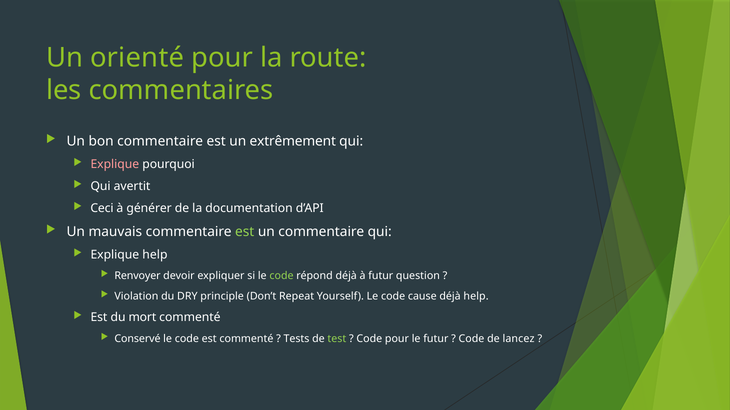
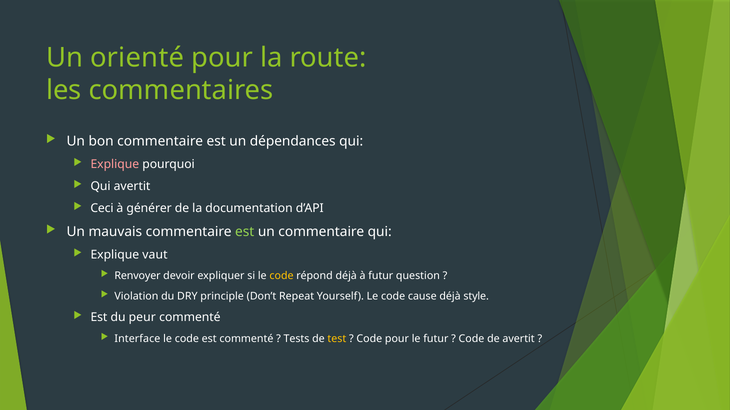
extrêmement: extrêmement -> dépendances (293, 141)
Explique help: help -> vaut (155, 255)
code colour: light green -> yellow (282, 276)
déjà help: help -> style (476, 297)
mort: mort -> peur (142, 318)
Conservé: Conservé -> Interface (137, 339)
test colour: light green -> yellow (337, 339)
de lancez: lancez -> avertit (519, 339)
